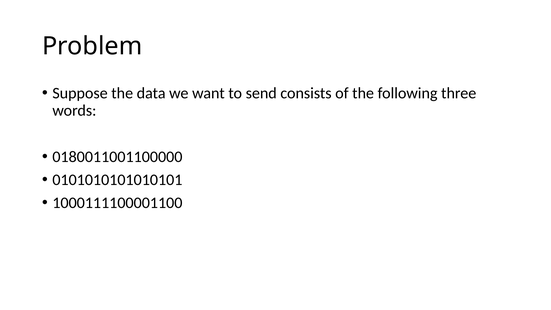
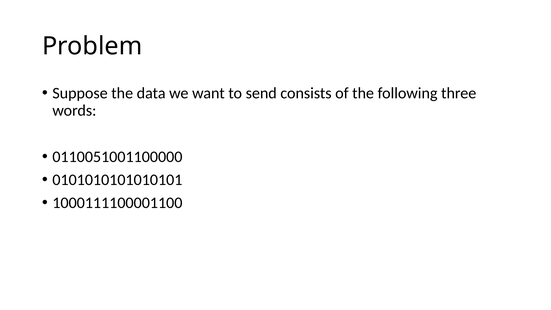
0180011001100000: 0180011001100000 -> 0110051001100000 (117, 157)
